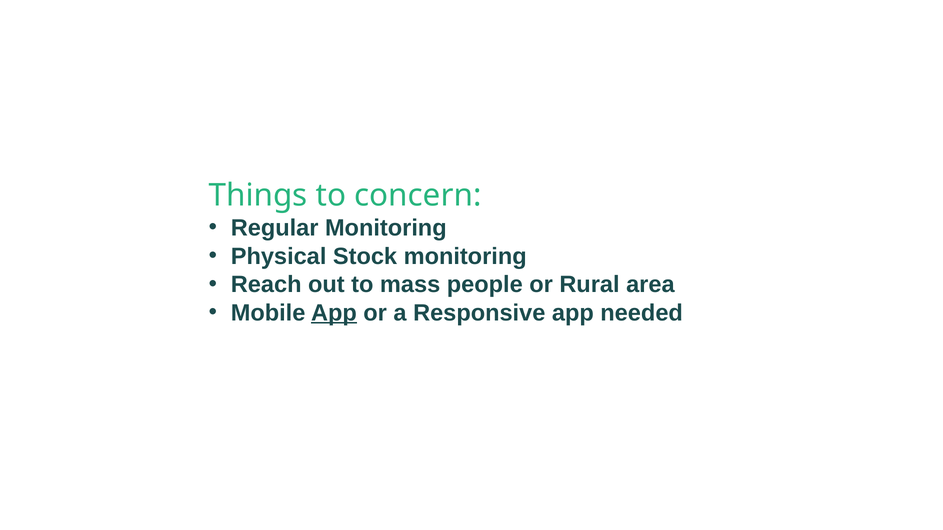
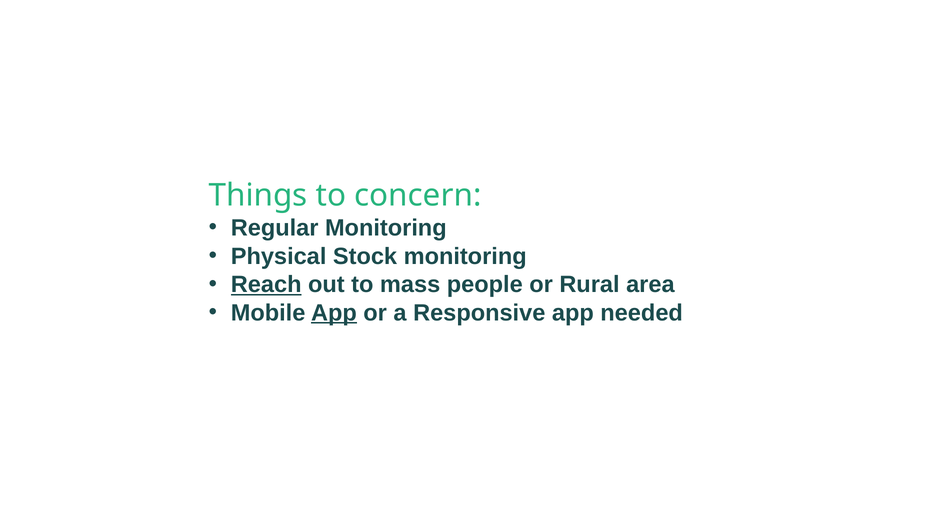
Reach underline: none -> present (266, 285)
